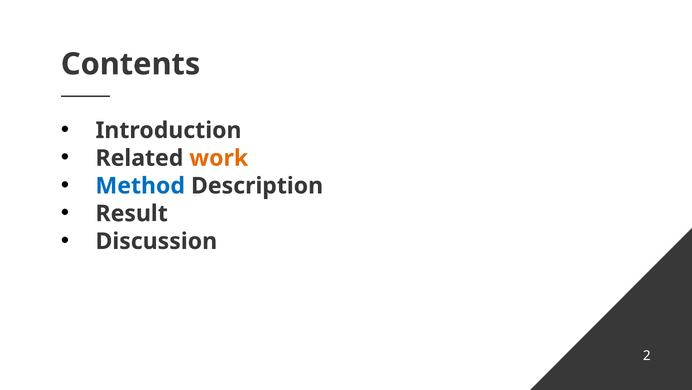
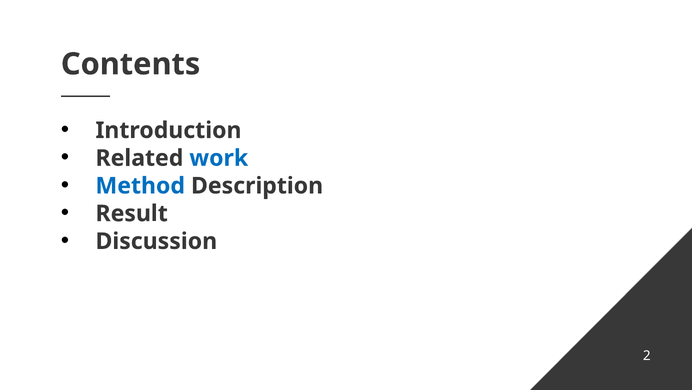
work colour: orange -> blue (219, 158)
